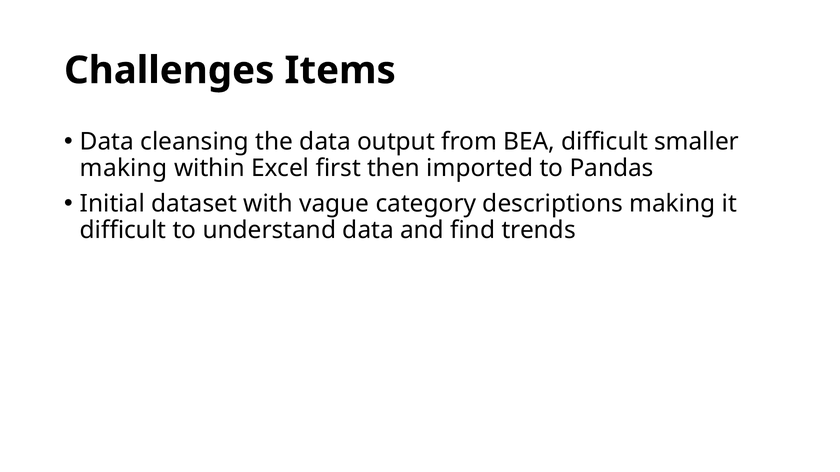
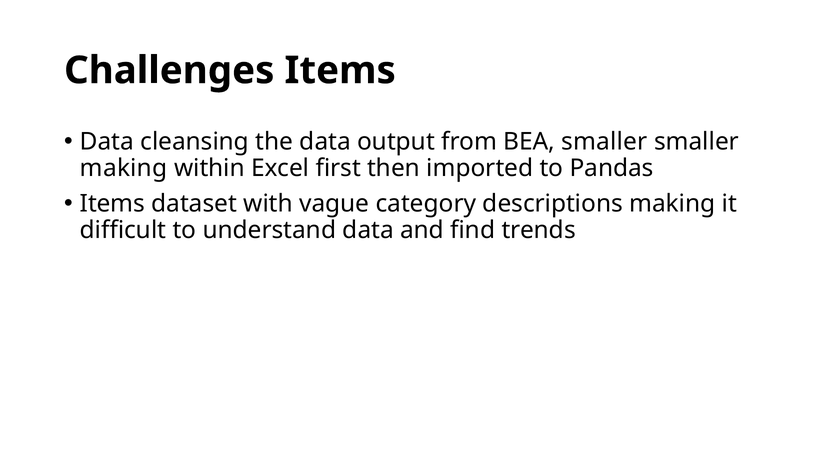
BEA difficult: difficult -> smaller (604, 142)
Initial: Initial -> Items (112, 204)
